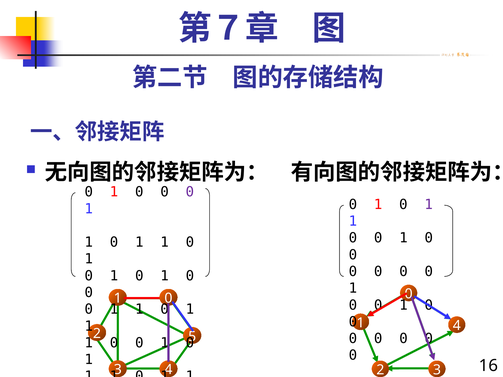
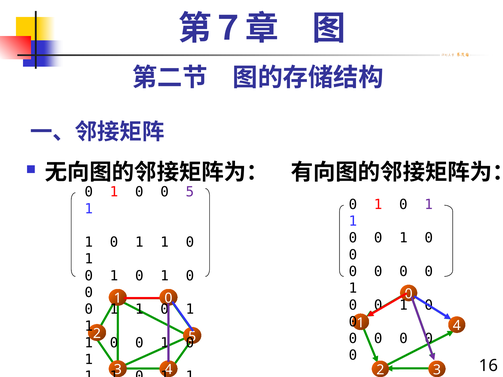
0: 0 -> 5 (190, 192)
